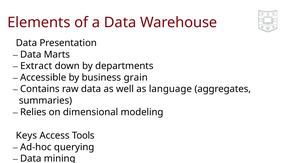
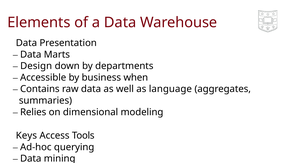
Extract: Extract -> Design (36, 66)
grain: grain -> when (136, 78)
